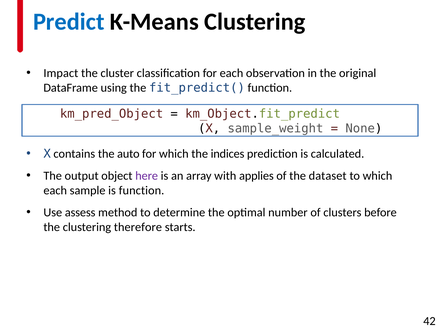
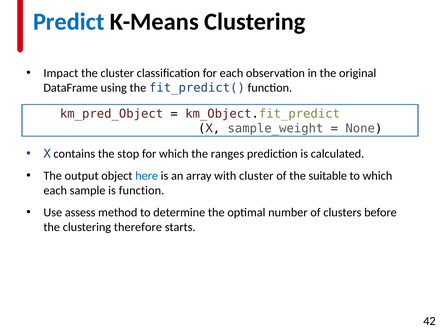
auto: auto -> stop (128, 154)
indices: indices -> ranges (227, 154)
here colour: purple -> blue (147, 176)
with applies: applies -> cluster (256, 176)
dataset: dataset -> suitable (328, 176)
